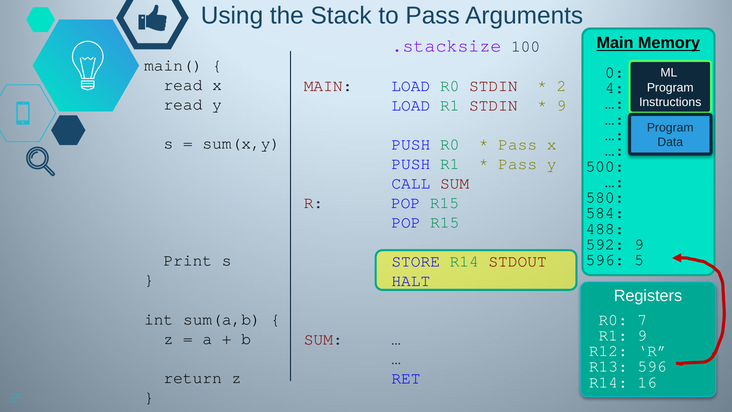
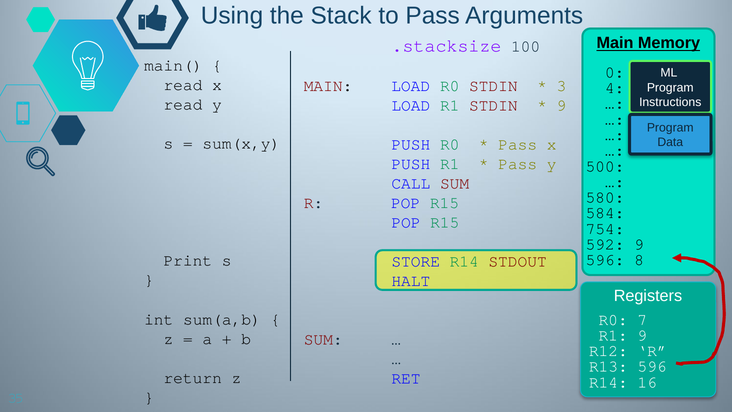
2: 2 -> 3 (561, 86)
488: 488 -> 754 (605, 229)
5: 5 -> 8 (639, 260)
